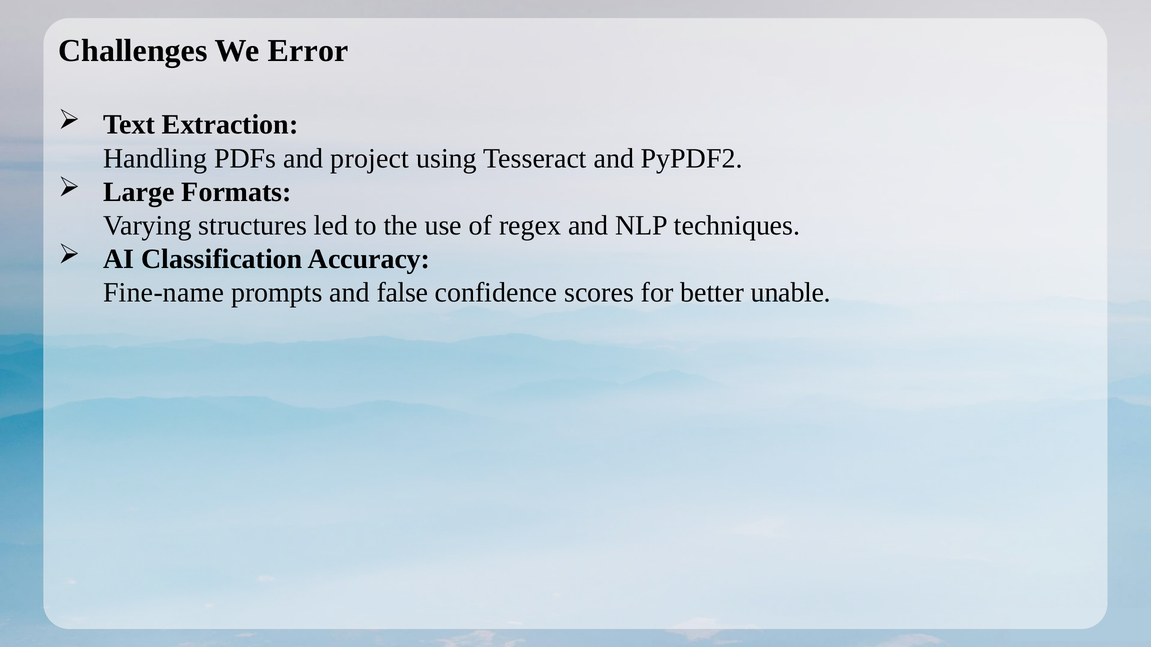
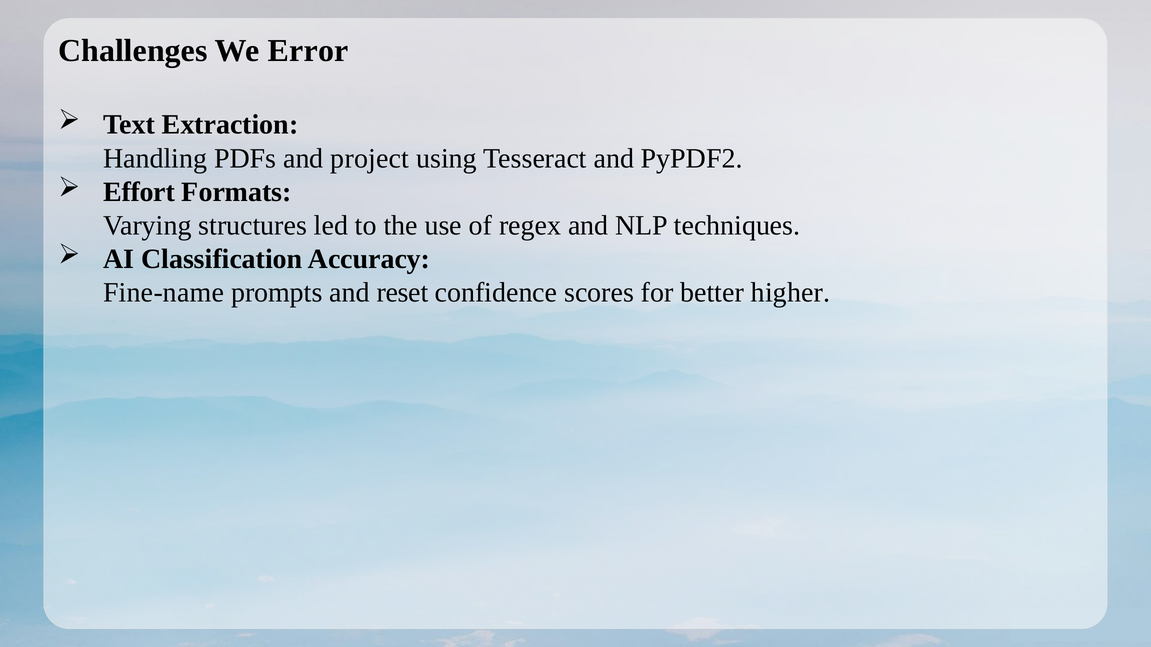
Large: Large -> Effort (139, 192)
false: false -> reset (402, 293)
unable: unable -> higher (791, 293)
